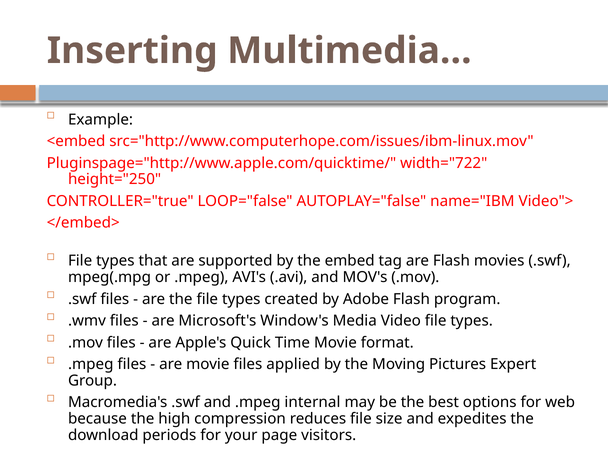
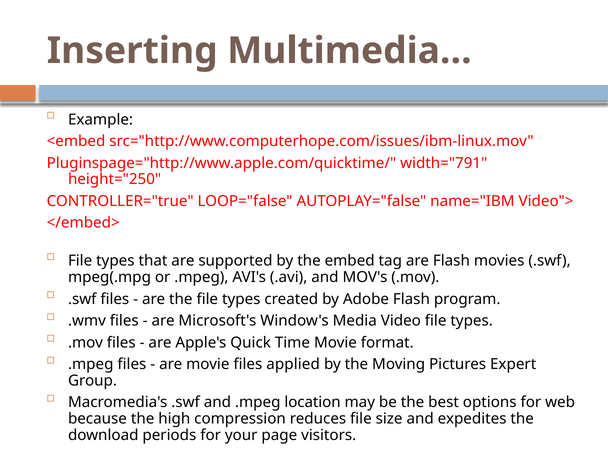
width="722: width="722 -> width="791 (444, 163)
internal: internal -> location (313, 402)
